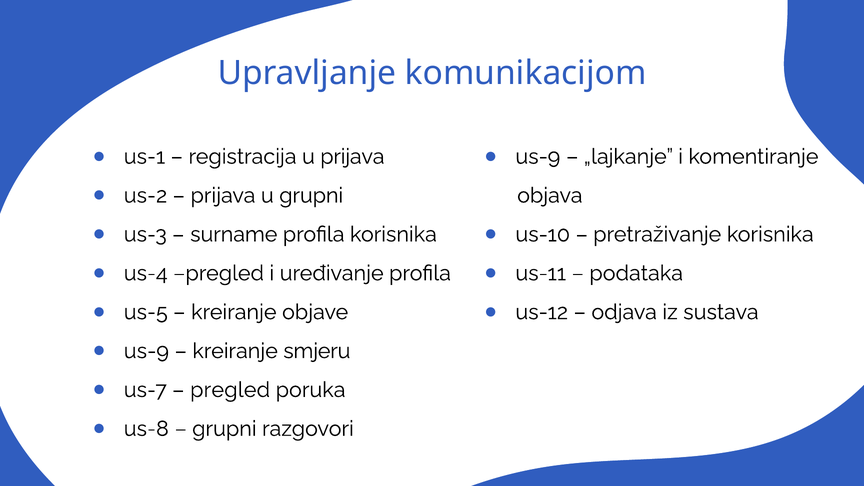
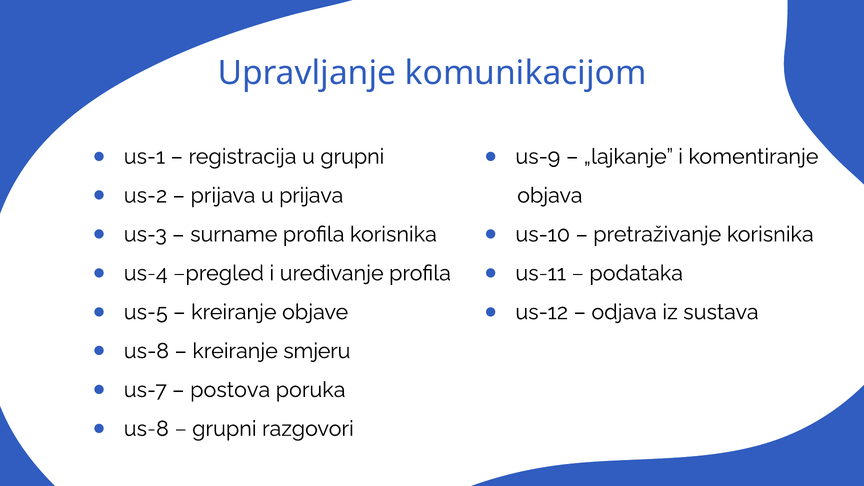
u prijava: prijava -> grupni (352, 157)
u grupni: grupni -> prijava (311, 195)
us-9: us-9 -> us-8 (146, 351)
pregled: pregled -> postova (230, 390)
